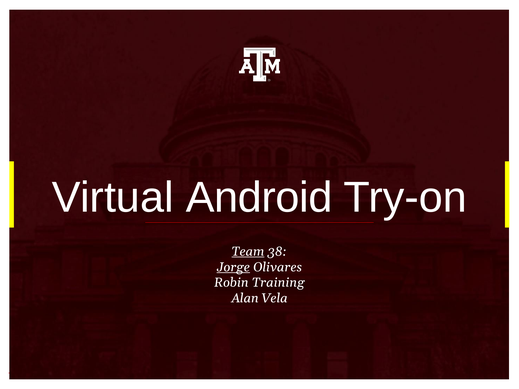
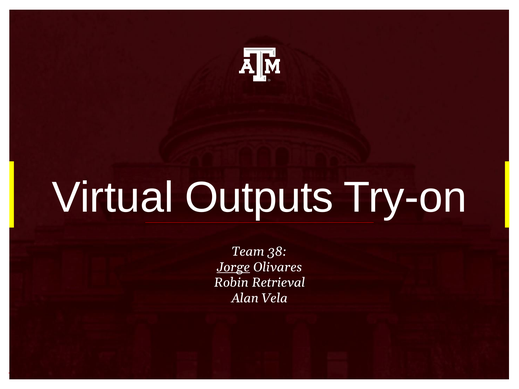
Android: Android -> Outputs (259, 198)
Team underline: present -> none (248, 252)
Training: Training -> Retrieval (278, 283)
